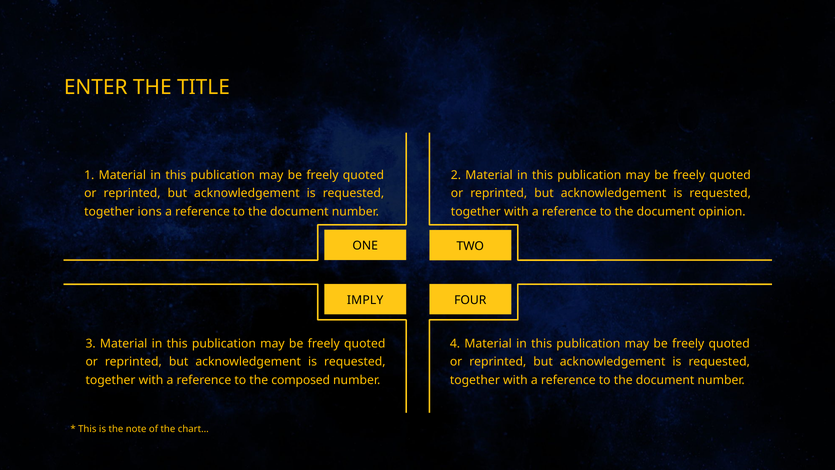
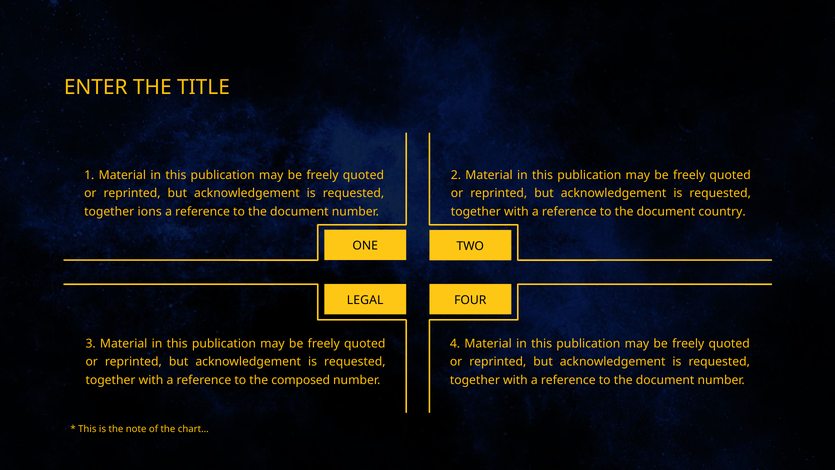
opinion: opinion -> country (722, 212)
IMPLY: IMPLY -> LEGAL (365, 300)
